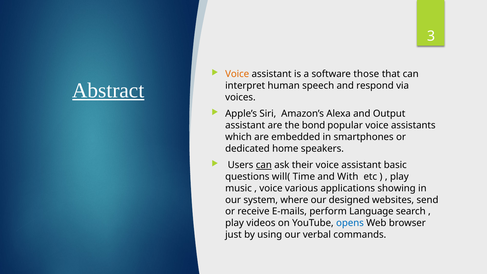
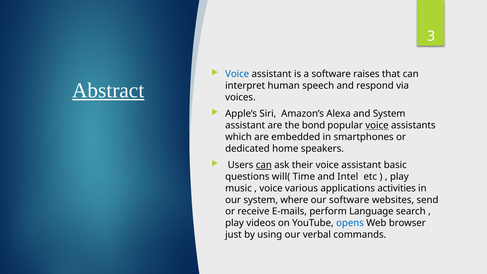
Voice colour: orange -> blue (237, 74)
those: those -> raises (366, 74)
and Output: Output -> System (389, 114)
voice underline: none -> present (377, 125)
With: With -> Intel (348, 177)
showing: showing -> activities (397, 188)
our designed: designed -> software (349, 200)
